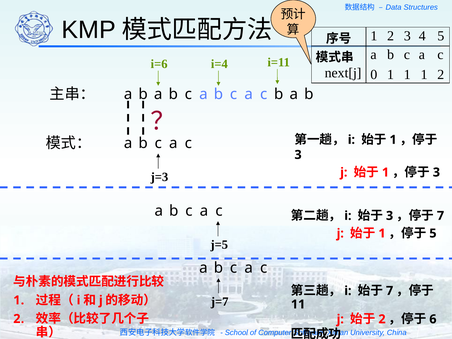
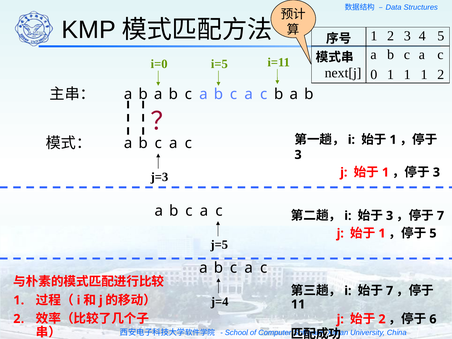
i=6: i=6 -> i=0 (159, 64)
i=4: i=4 -> i=5 (219, 64)
j=7: j=7 -> j=4 (220, 302)
